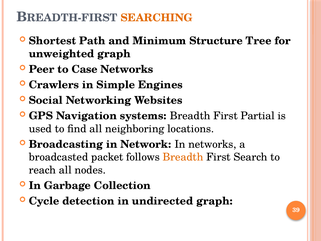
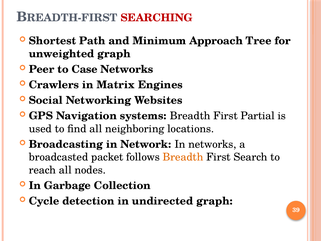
SEARCHING colour: orange -> red (157, 18)
Structure: Structure -> Approach (216, 41)
Simple: Simple -> Matrix (116, 85)
